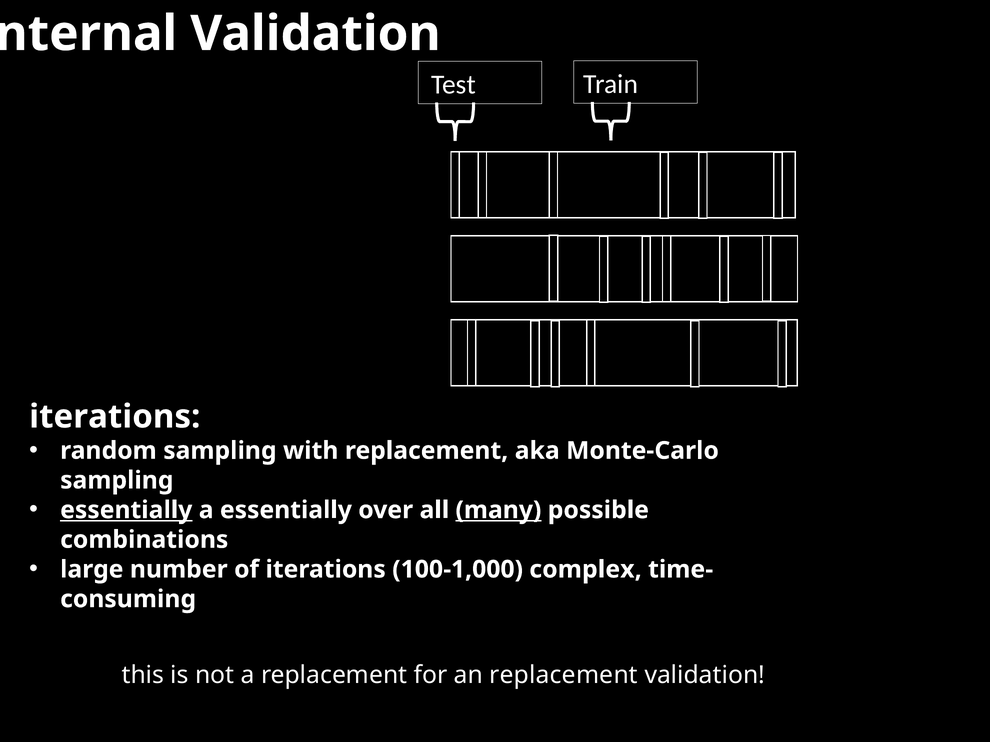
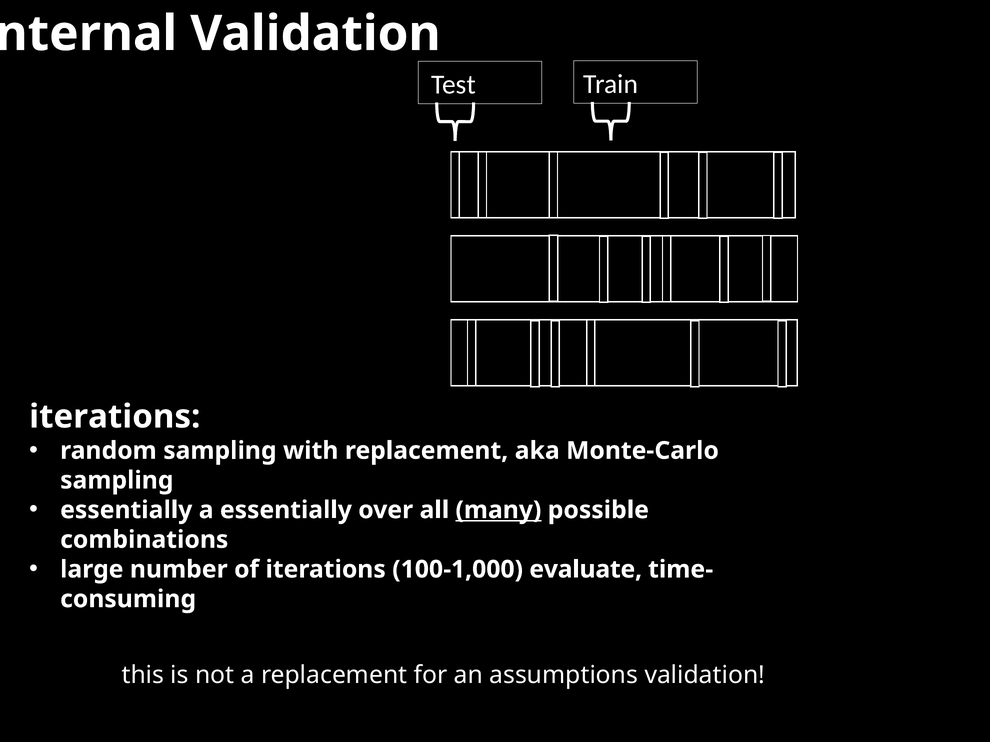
essentially underline: present -> none (126, 510)
complex: complex -> evaluate (586, 570)
an replacement: replacement -> assumptions (564, 675)
